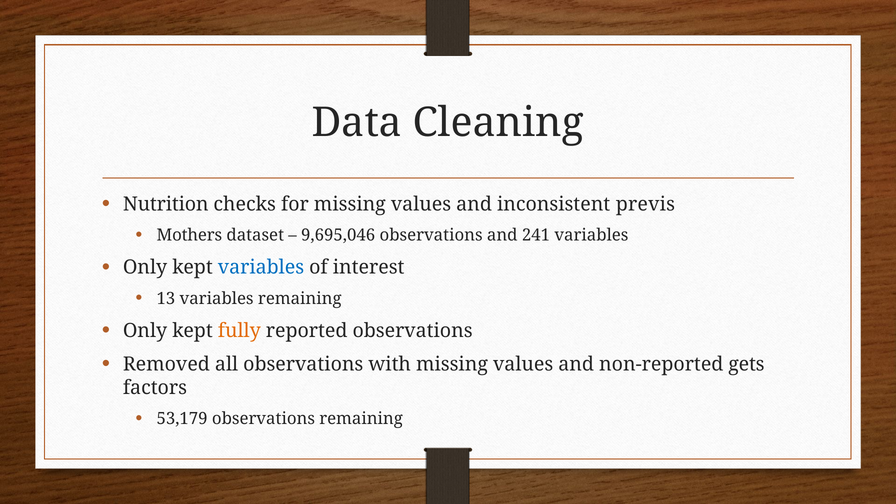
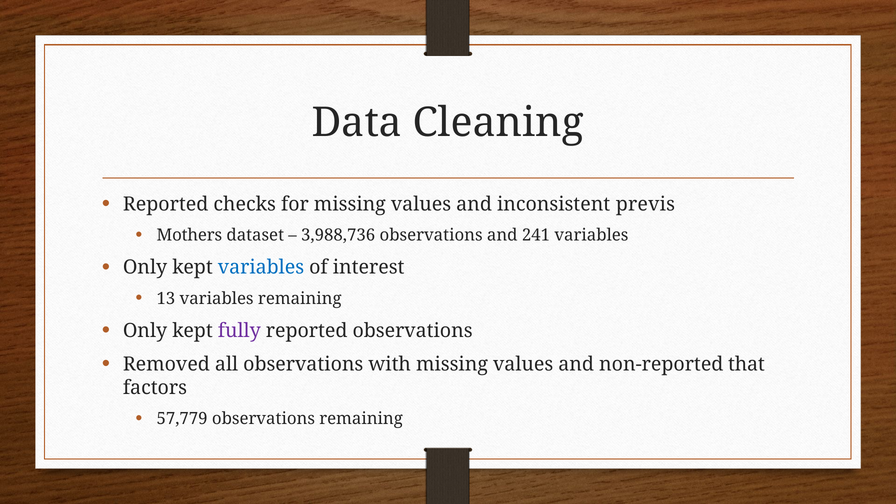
Nutrition: Nutrition -> Reported (166, 204)
9,695,046: 9,695,046 -> 3,988,736 (338, 235)
fully colour: orange -> purple (239, 331)
gets: gets -> that (746, 364)
53,179: 53,179 -> 57,779 (182, 419)
